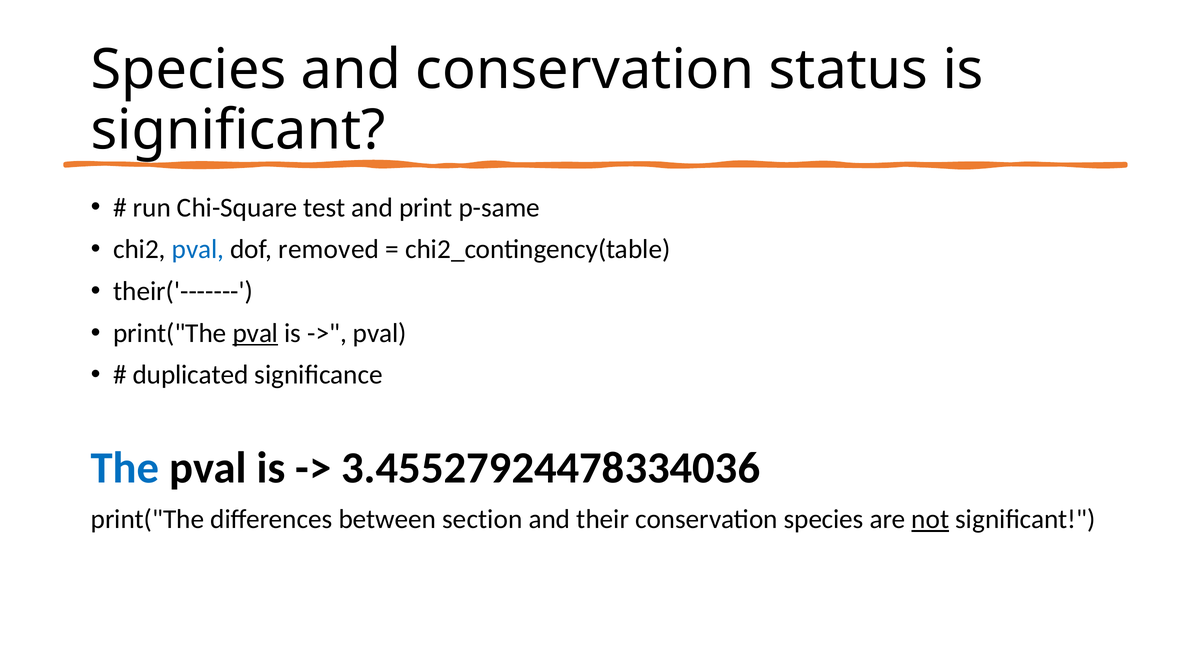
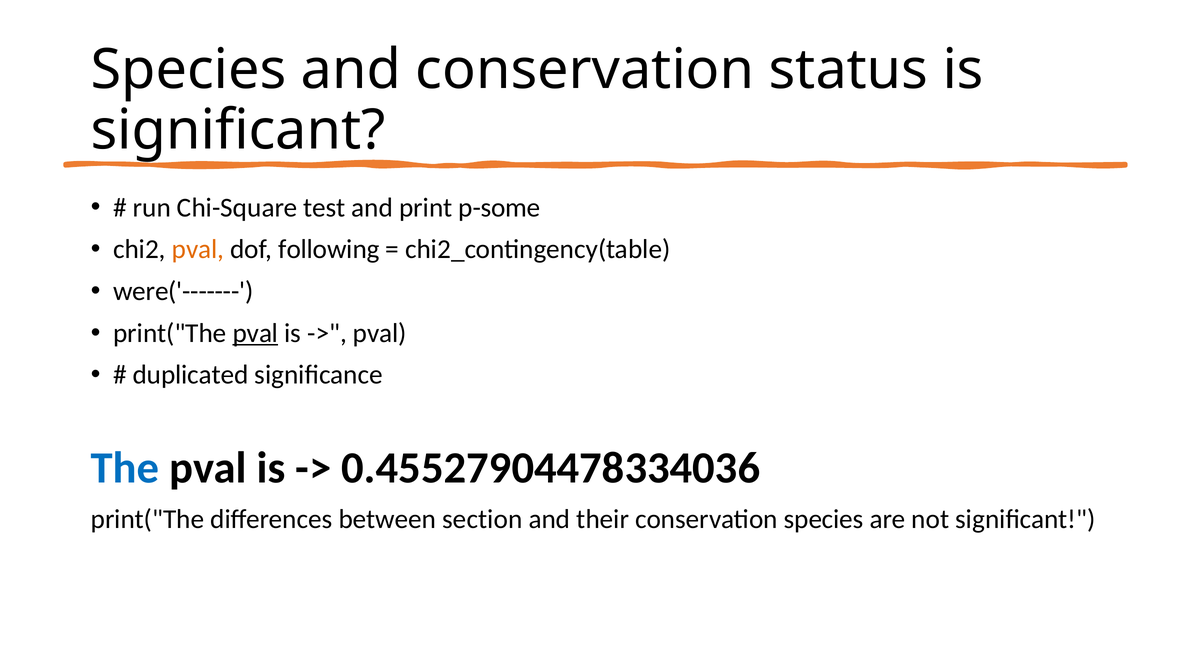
p-same: p-same -> p-some (499, 207)
pval colour: blue -> orange (198, 249)
removed: removed -> following (329, 249)
their('-------: their('------- -> were('------- (183, 291)
3.45527924478334036: 3.45527924478334036 -> 0.45527904478334036 (551, 468)
not underline: present -> none (930, 519)
